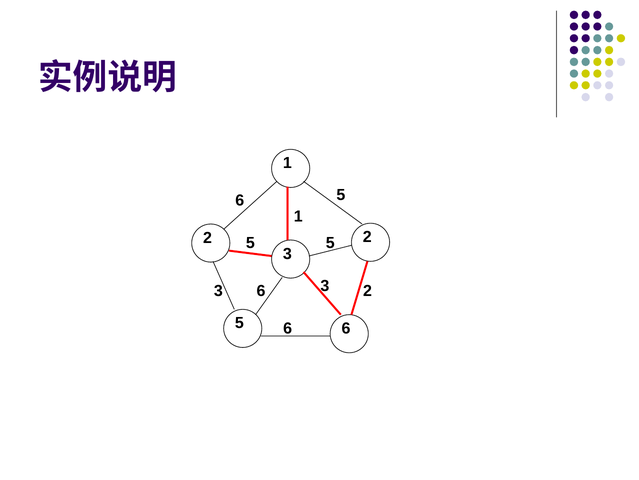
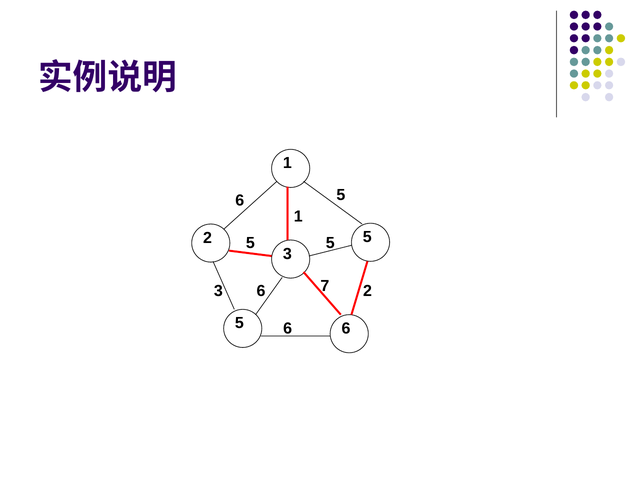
2 2: 2 -> 5 (367, 237)
3 3: 3 -> 7 (325, 285)
